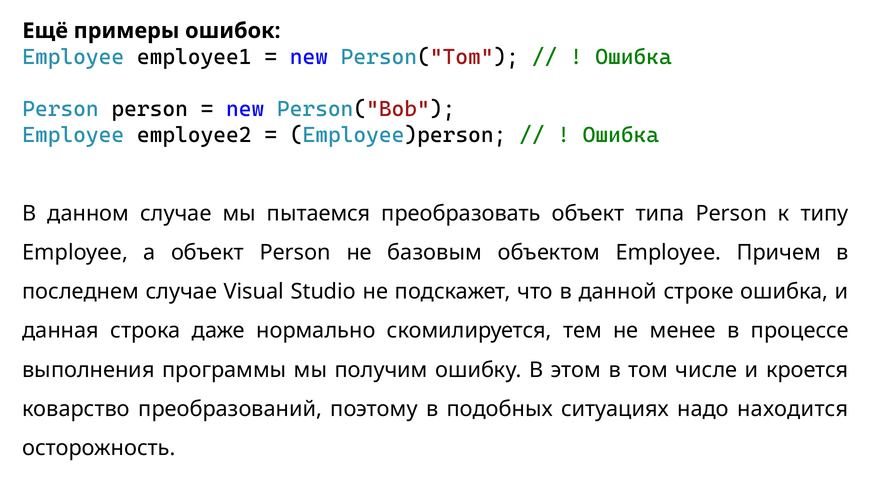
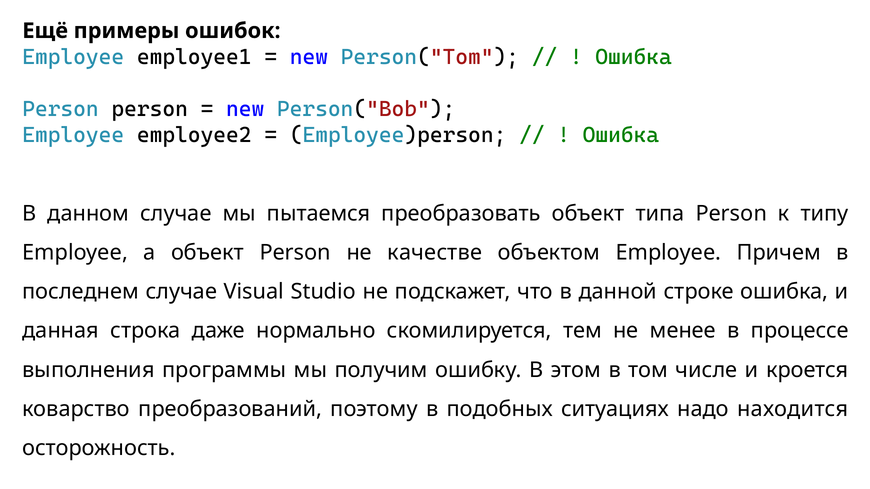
базовым: базовым -> качестве (435, 253)
